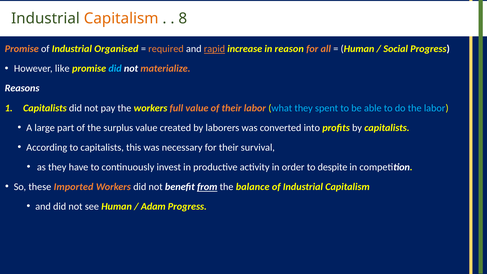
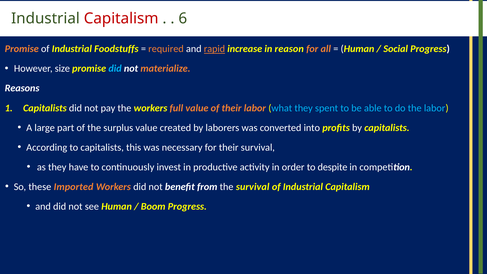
Capitalism colour: orange -> red (121, 19)
8: 8 -> 6 (183, 19)
Organised: Organised -> Foodstuffs (116, 49)
like: like -> size (62, 69)
from underline: present -> none (207, 187)
the balance: balance -> survival (253, 187)
Adam: Adam -> Boom (153, 206)
